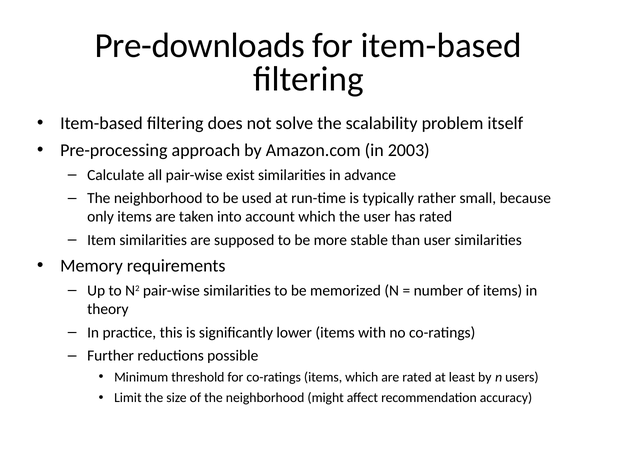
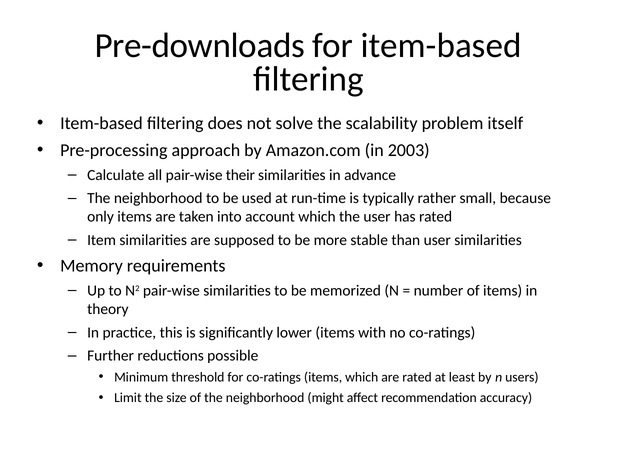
exist: exist -> their (240, 175)
